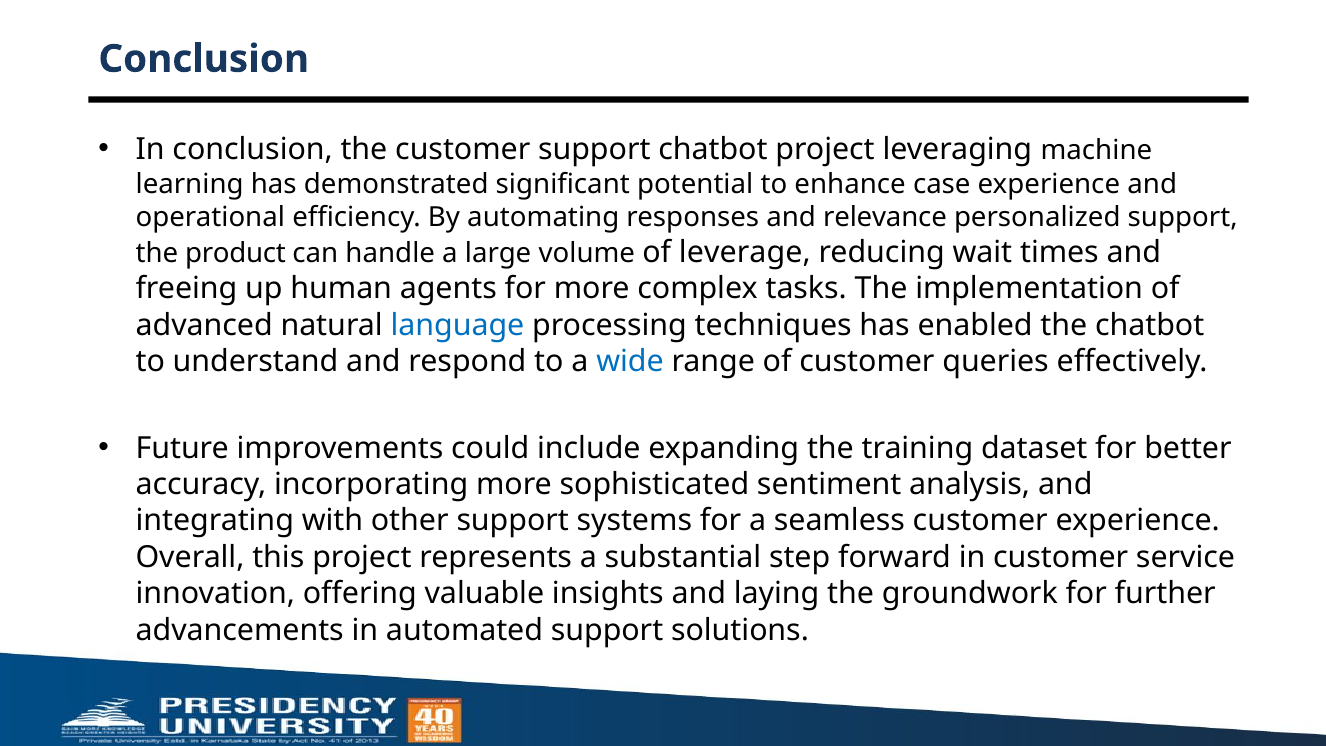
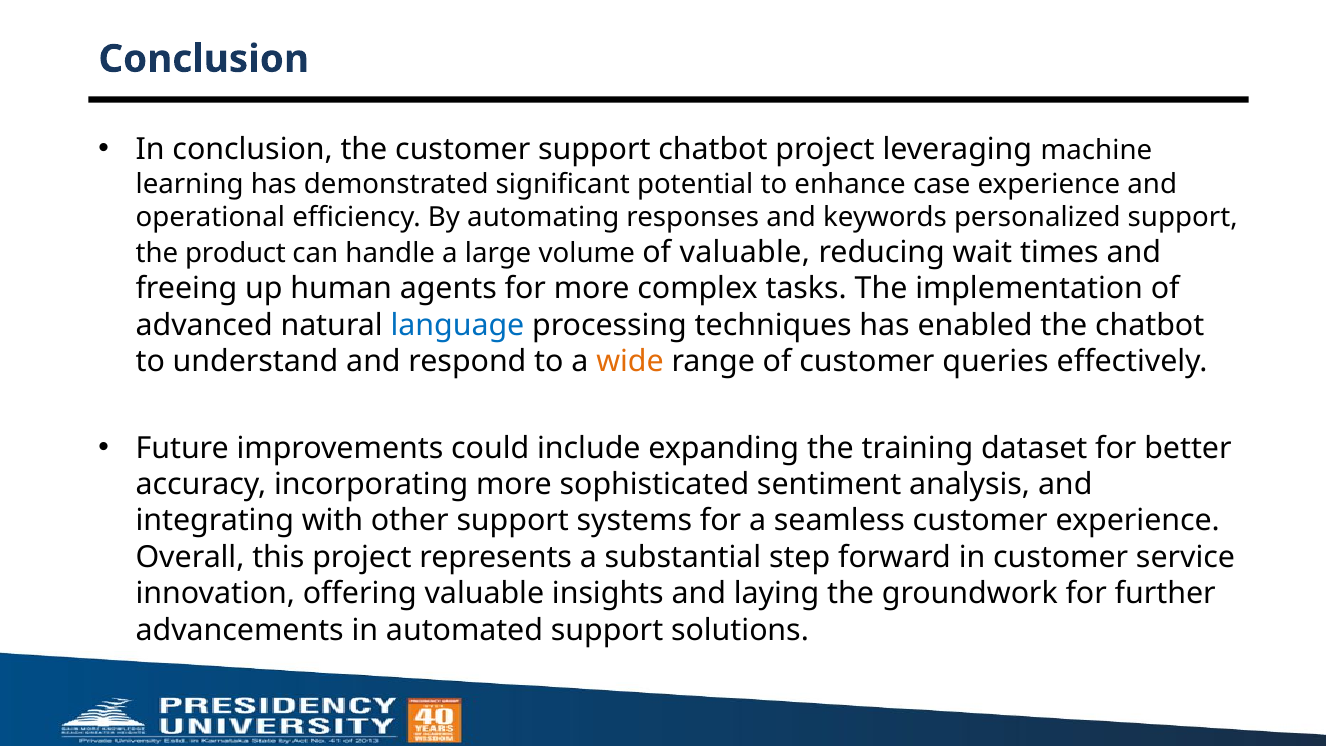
relevance: relevance -> keywords (885, 217)
of leverage: leverage -> valuable (745, 252)
wide colour: blue -> orange (630, 362)
